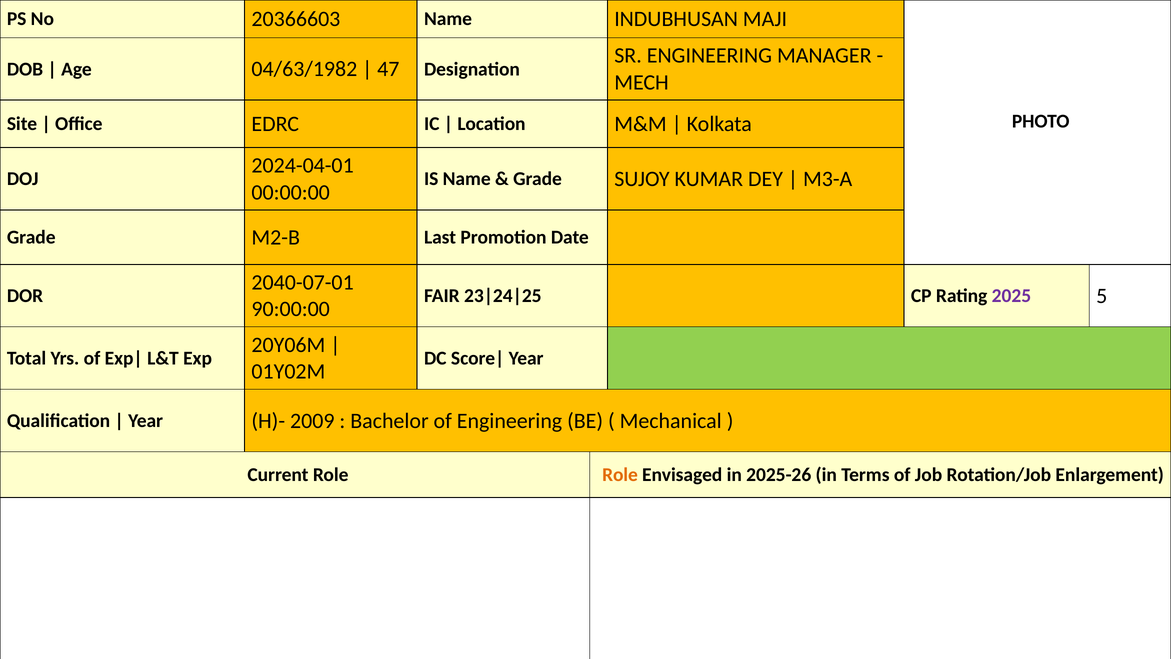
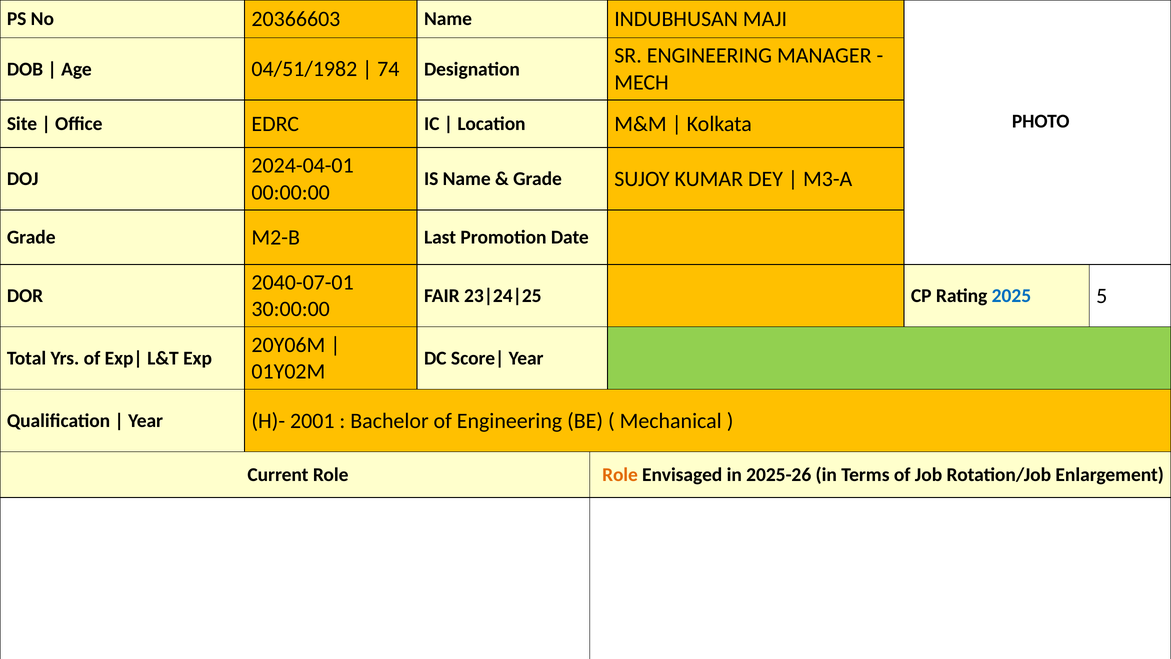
04/63/1982: 04/63/1982 -> 04/51/1982 (304, 69)
47: 47 -> 74 (388, 69)
2025 colour: purple -> blue (1011, 296)
90:00:00: 90:00:00 -> 30:00:00 (291, 309)
2009: 2009 -> 2001 (312, 421)
